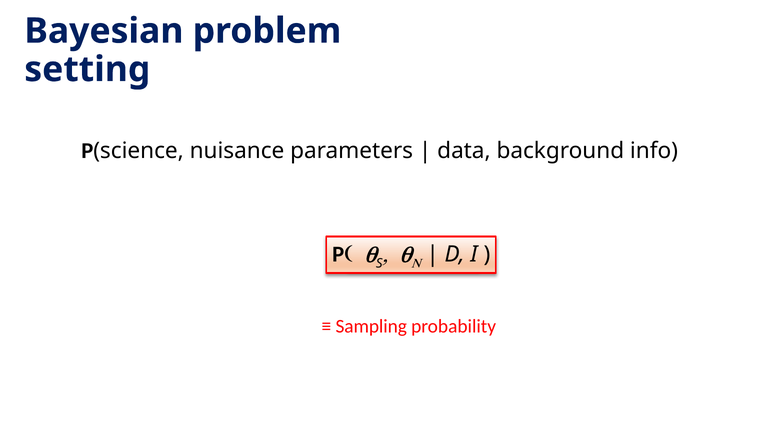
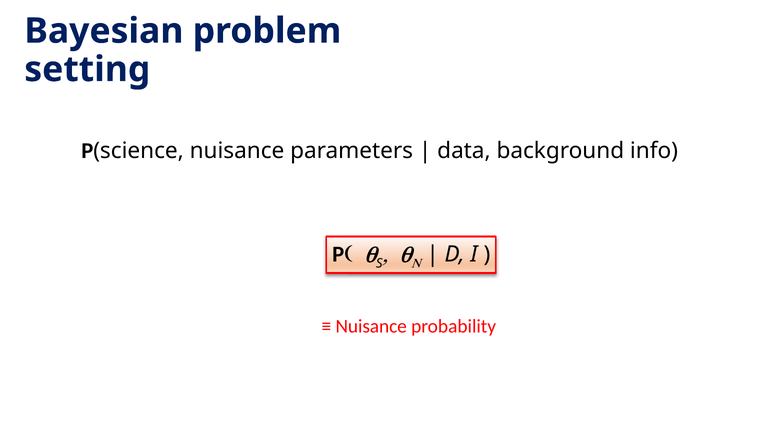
Sampling: Sampling -> Nuisance (371, 326)
